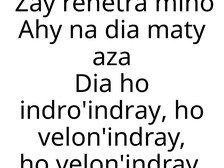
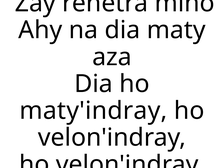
indro'indray: indro'indray -> maty'indray (93, 111)
